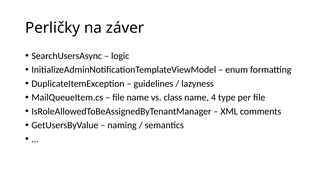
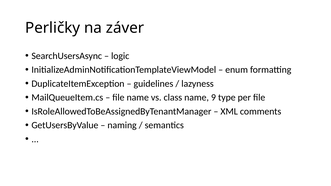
4: 4 -> 9 (213, 98)
